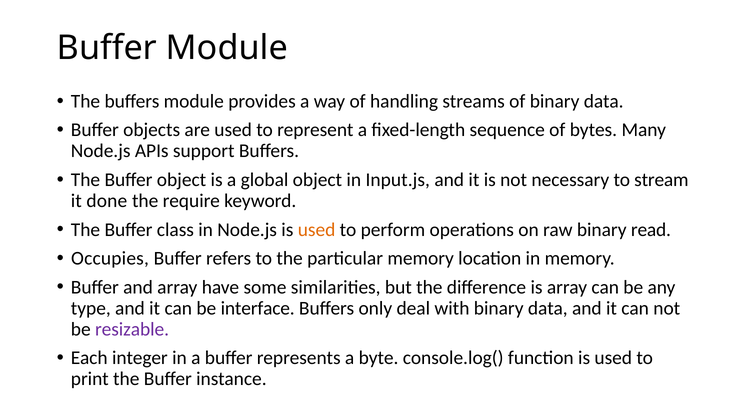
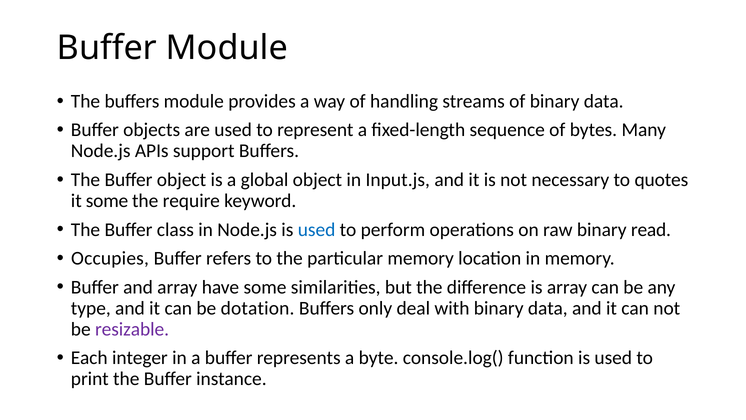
stream: stream -> quotes (661, 180)
it done: done -> some (107, 201)
used colour: orange -> blue (317, 229)
interface: interface -> dotation (258, 308)
